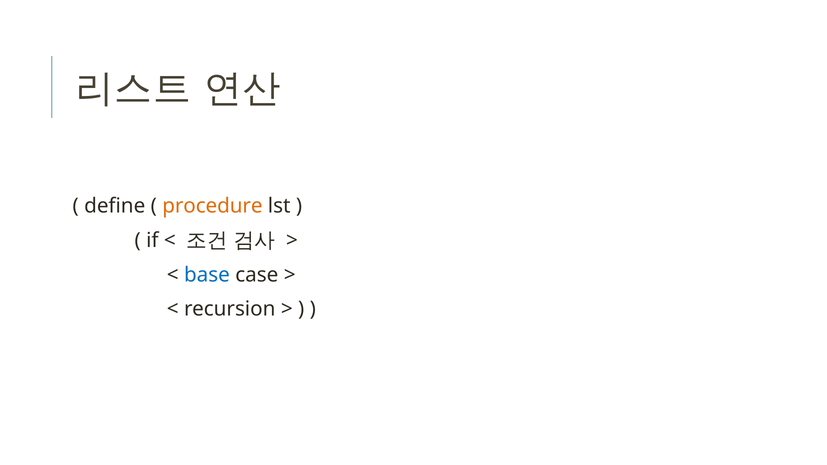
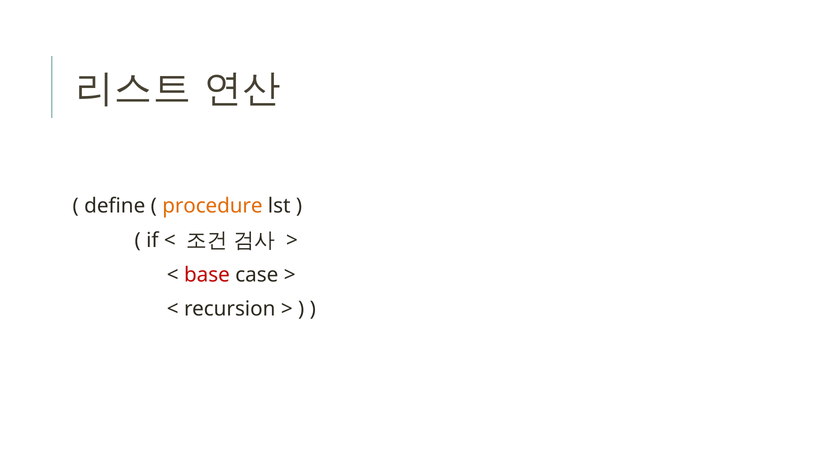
base colour: blue -> red (207, 275)
